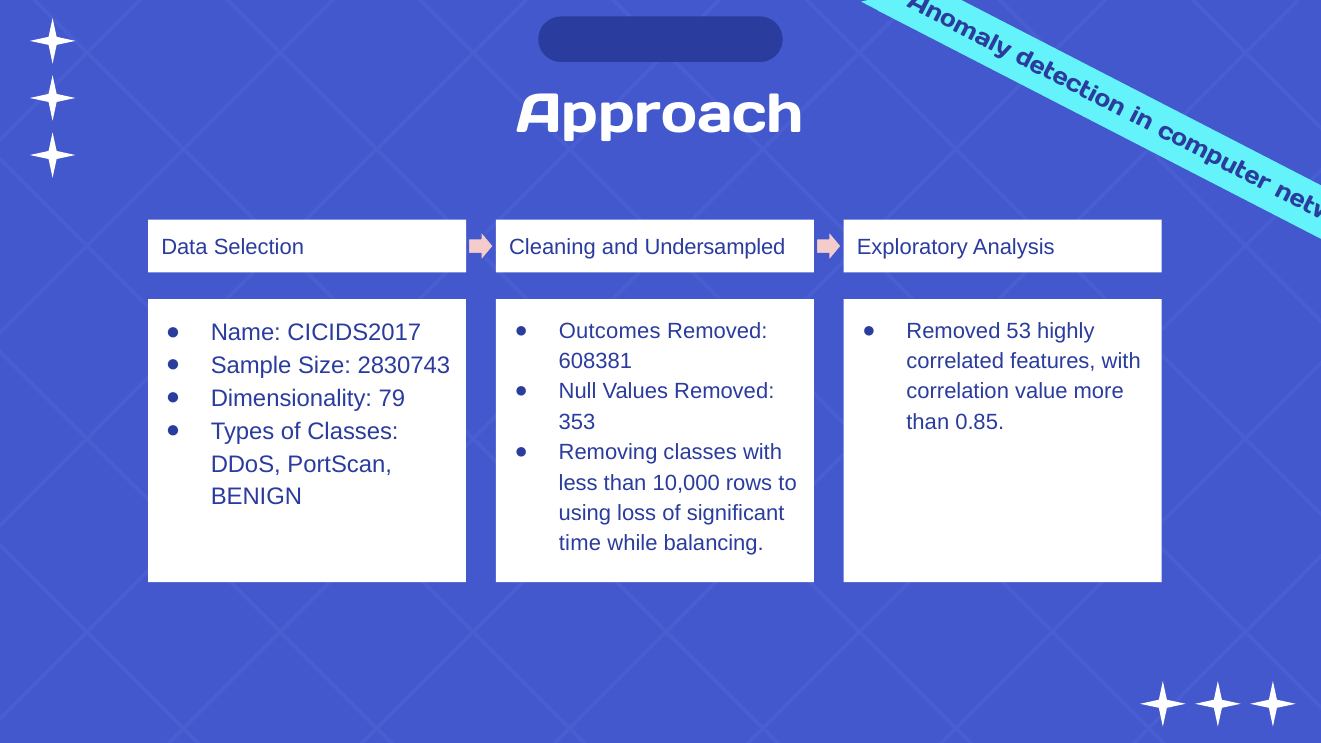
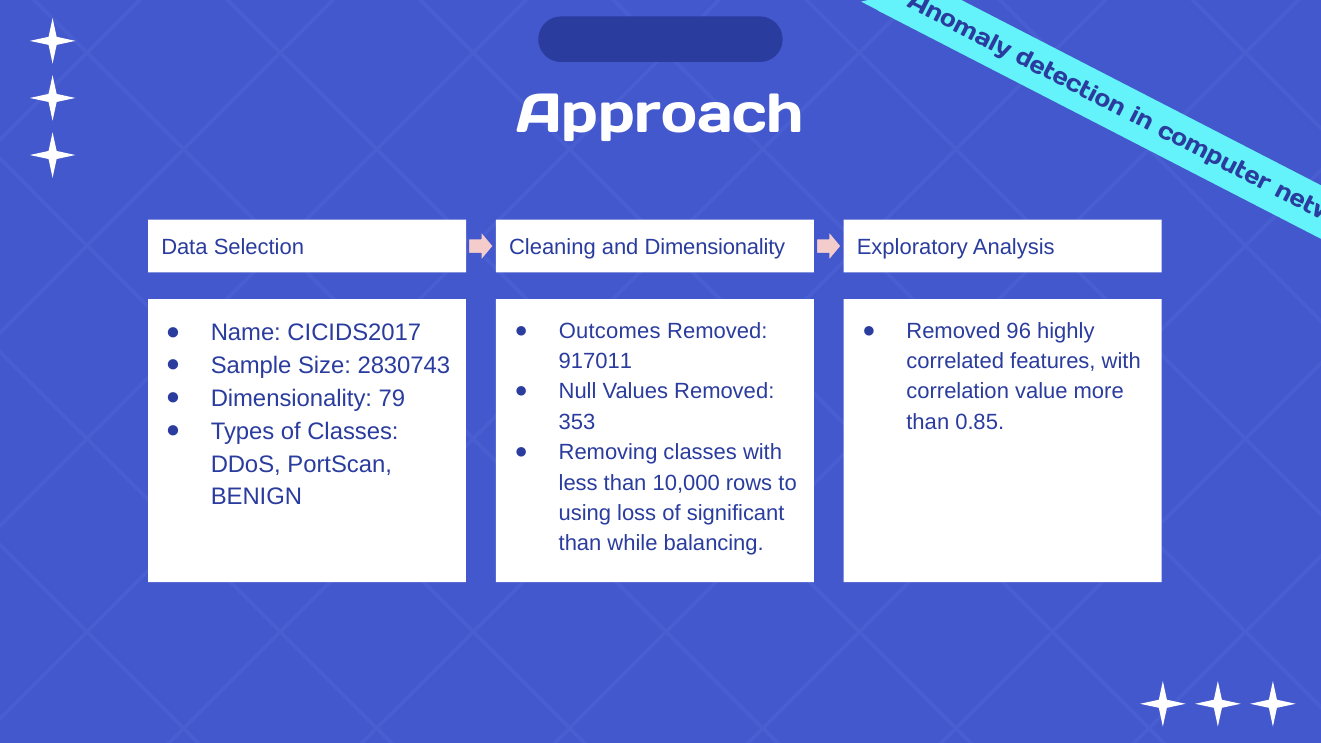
and Undersampled: Undersampled -> Dimensionality (715, 248)
53: 53 -> 96 (1019, 331)
608381: 608381 -> 917011 (595, 361)
time: time -> than (580, 544)
